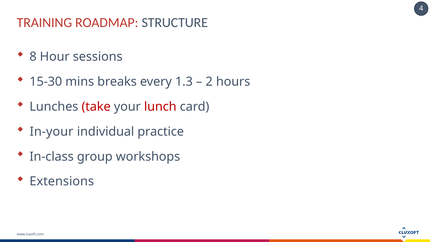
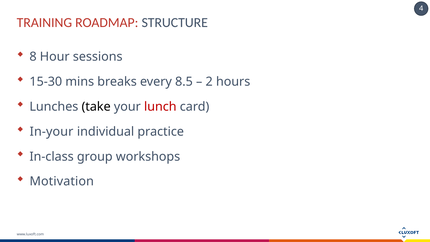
1.3: 1.3 -> 8.5 (184, 82)
take colour: red -> black (96, 107)
Extensions: Extensions -> Motivation (62, 181)
